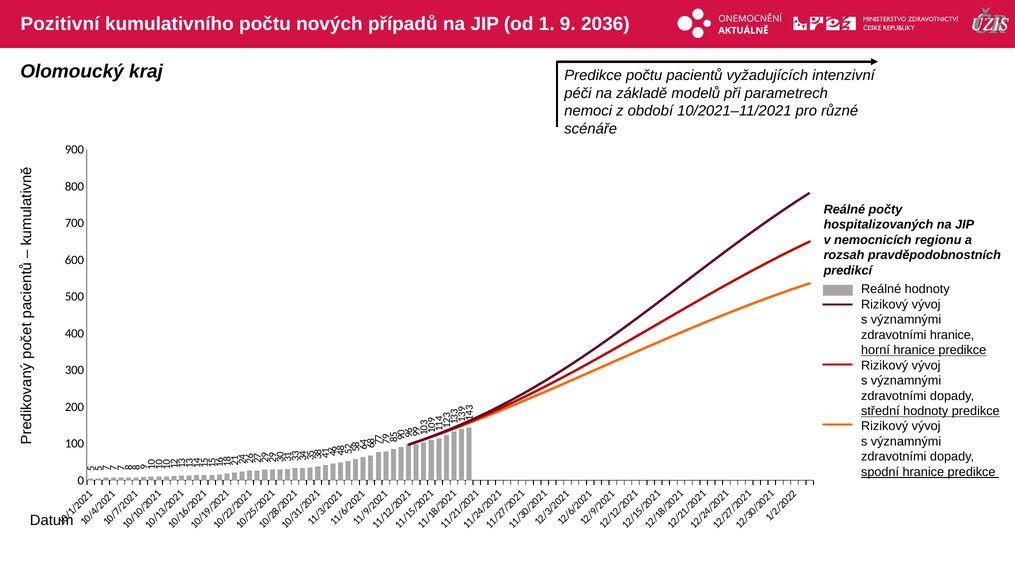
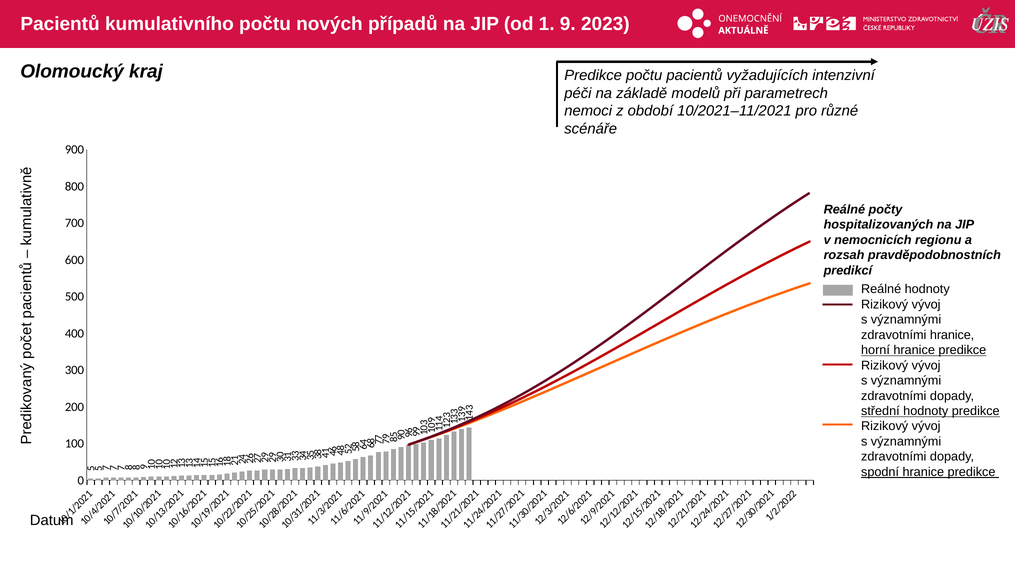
Pozitivní: Pozitivní -> Pacientů (60, 24)
2036: 2036 -> 2023 (605, 24)
